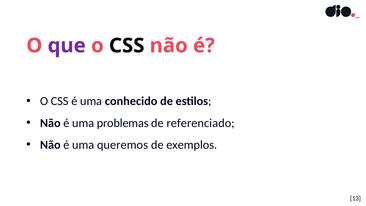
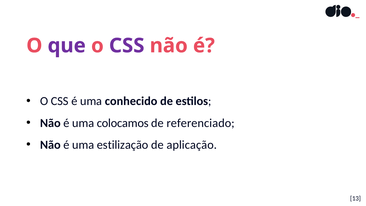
CSS colour: black -> purple (127, 46)
problemas: problemas -> colocamos (123, 123)
queremos: queremos -> estilização (123, 145)
exemplos: exemplos -> aplicação (192, 145)
